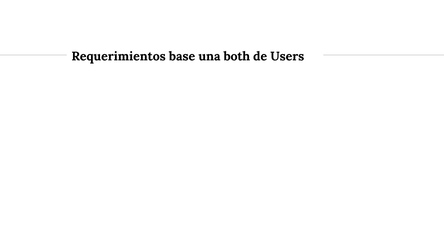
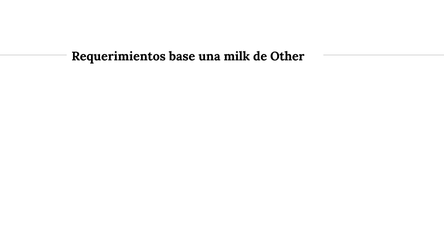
both: both -> milk (237, 56)
Users: Users -> Other (287, 56)
